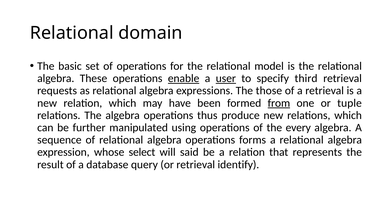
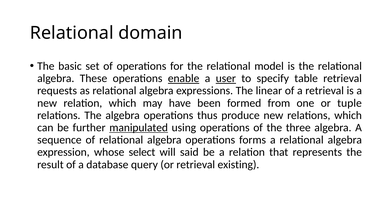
third: third -> table (306, 79)
those: those -> linear (269, 91)
from underline: present -> none (279, 103)
manipulated underline: none -> present (139, 128)
every: every -> three (298, 128)
identify: identify -> existing (238, 165)
